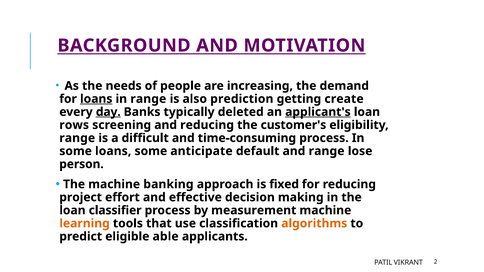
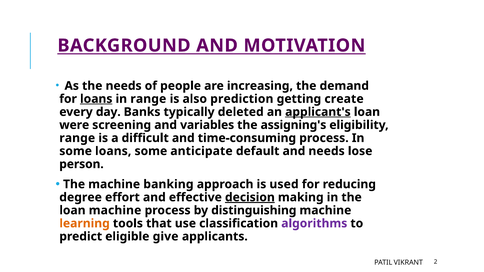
day underline: present -> none (108, 112)
rows: rows -> were (74, 125)
and reducing: reducing -> variables (207, 125)
customer's: customer's -> assigning's (293, 125)
and range: range -> needs (327, 151)
fixed: fixed -> used (284, 184)
project: project -> degree (81, 197)
decision underline: none -> present (250, 197)
loan classifier: classifier -> machine (115, 211)
measurement: measurement -> distinguishing (254, 211)
algorithms colour: orange -> purple (314, 224)
able: able -> give (166, 237)
